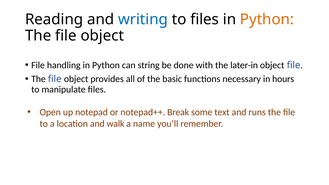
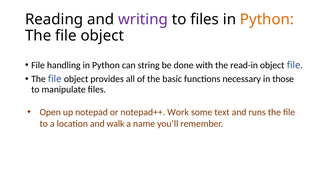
writing colour: blue -> purple (143, 19)
later-in: later-in -> read-in (244, 65)
hours: hours -> those (283, 79)
Break: Break -> Work (178, 112)
